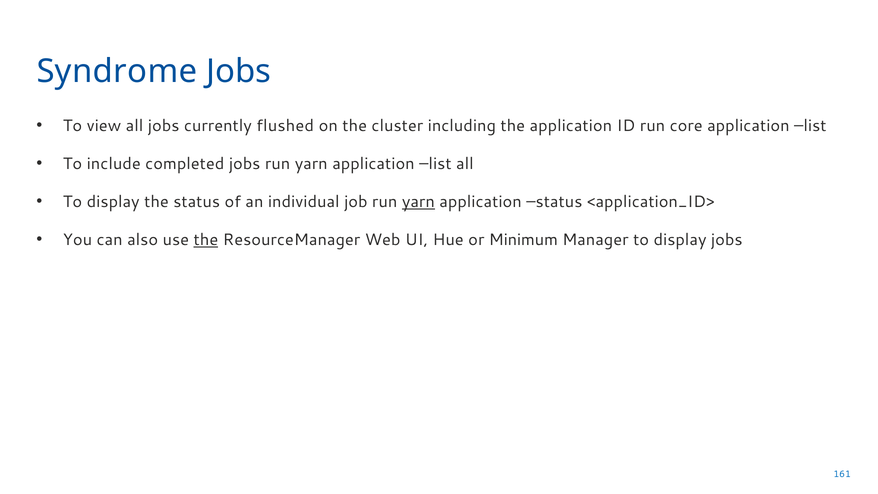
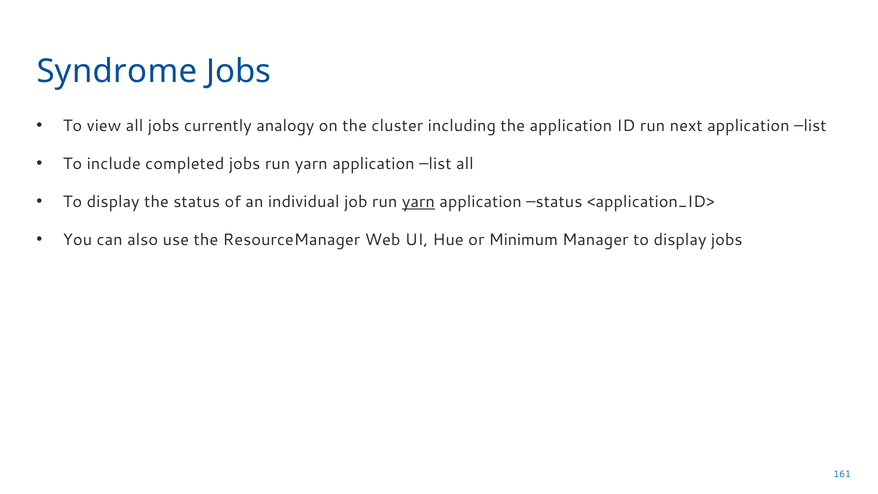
flushed: flushed -> analogy (285, 126)
core: core -> next (686, 126)
the underline: present -> none (206, 240)
